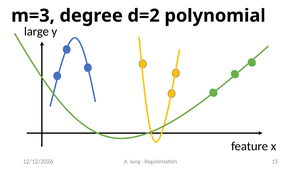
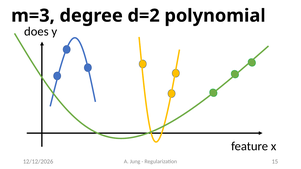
large: large -> does (36, 32)
